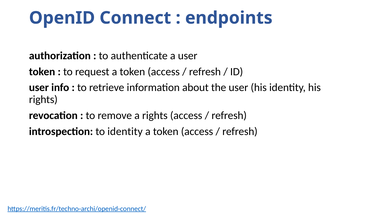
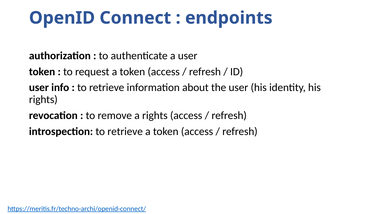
introspection to identity: identity -> retrieve (125, 131)
